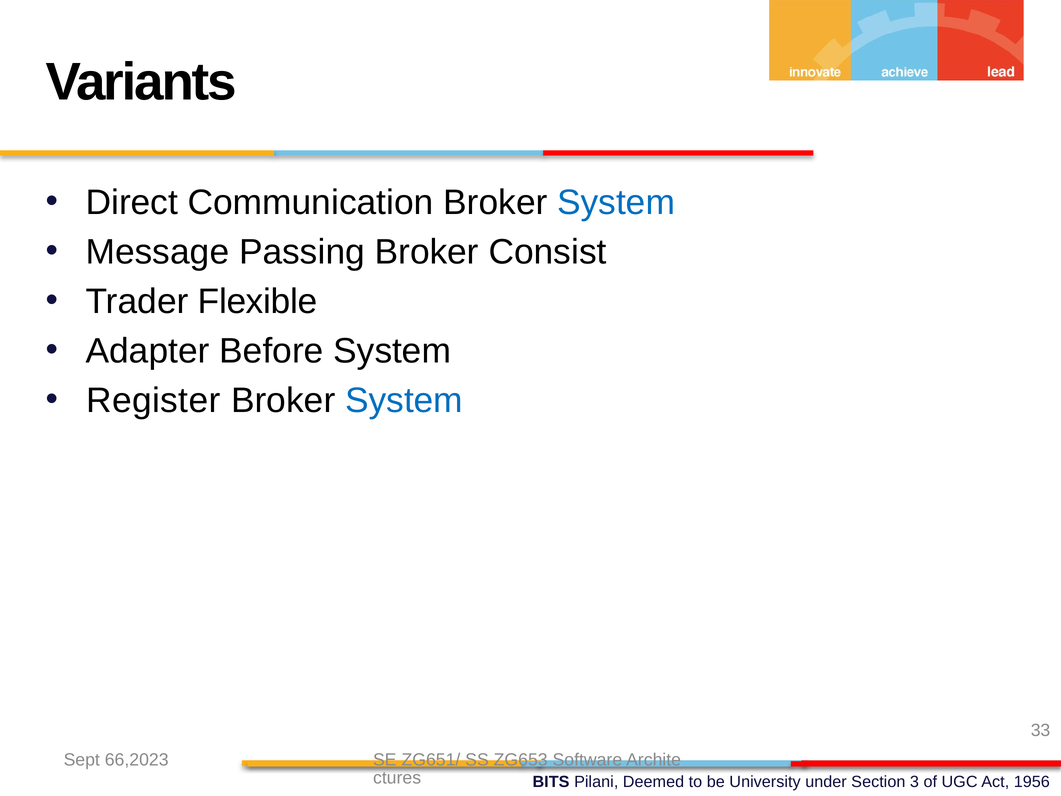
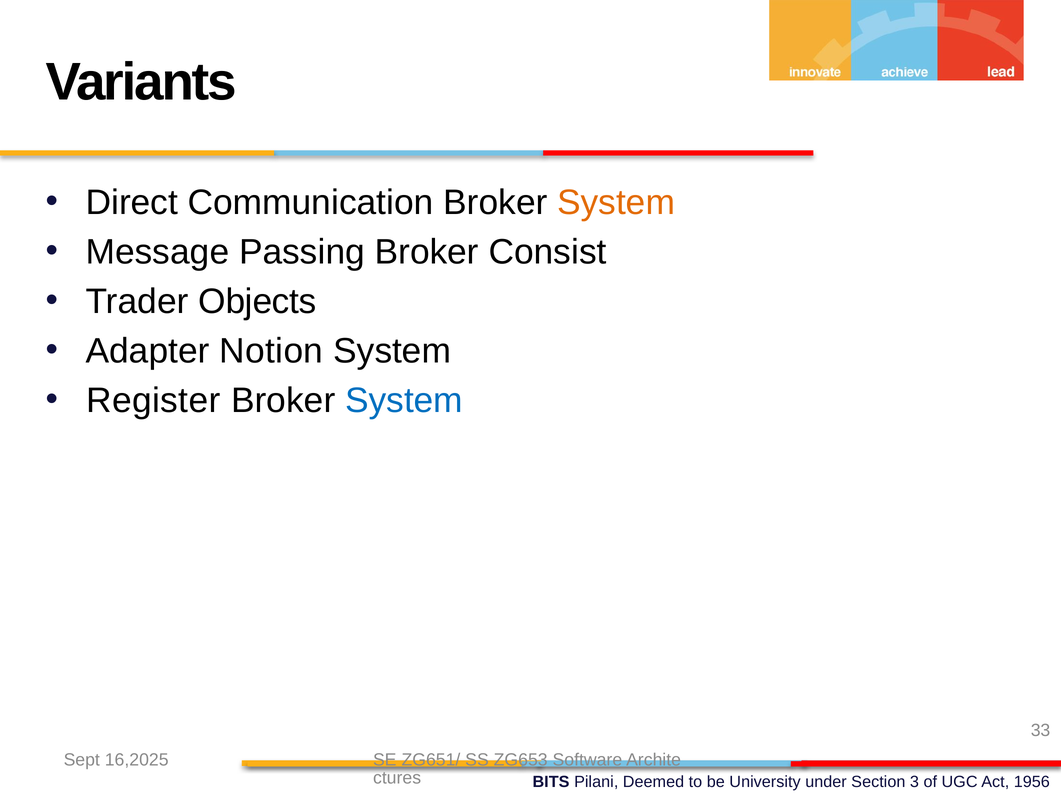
System colour: blue -> orange (616, 202)
Flexible: Flexible -> Objects (257, 301)
Before: Before -> Notion (271, 351)
66,2023: 66,2023 -> 16,2025 (137, 760)
